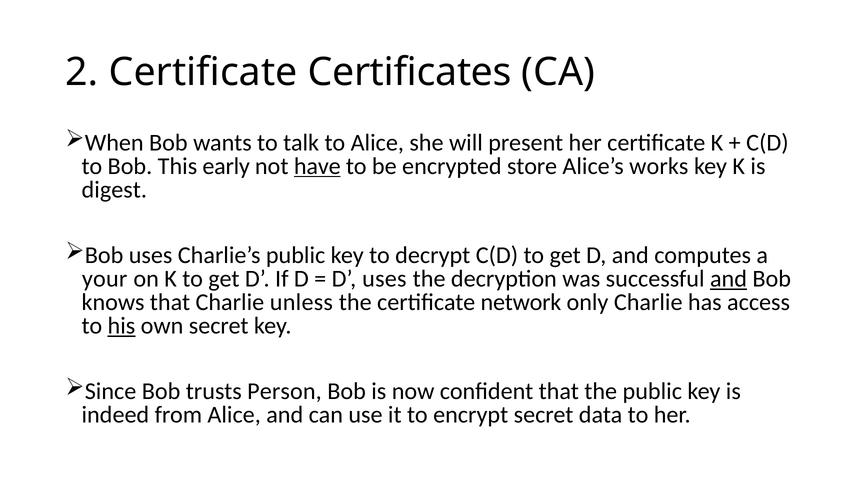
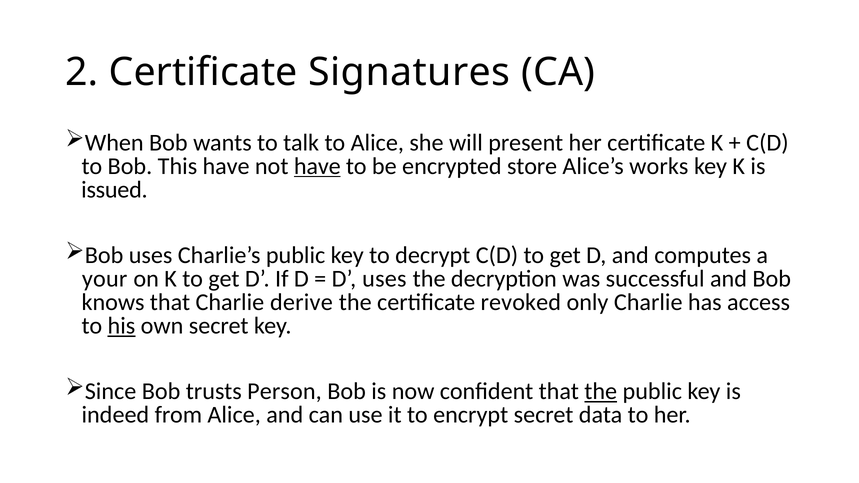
Certificates: Certificates -> Signatures (409, 72)
This early: early -> have (226, 166)
digest: digest -> issued (114, 190)
and underline: present -> none (728, 279)
unless: unless -> derive (301, 302)
network: network -> revoked (521, 302)
the underline: none -> present (601, 392)
